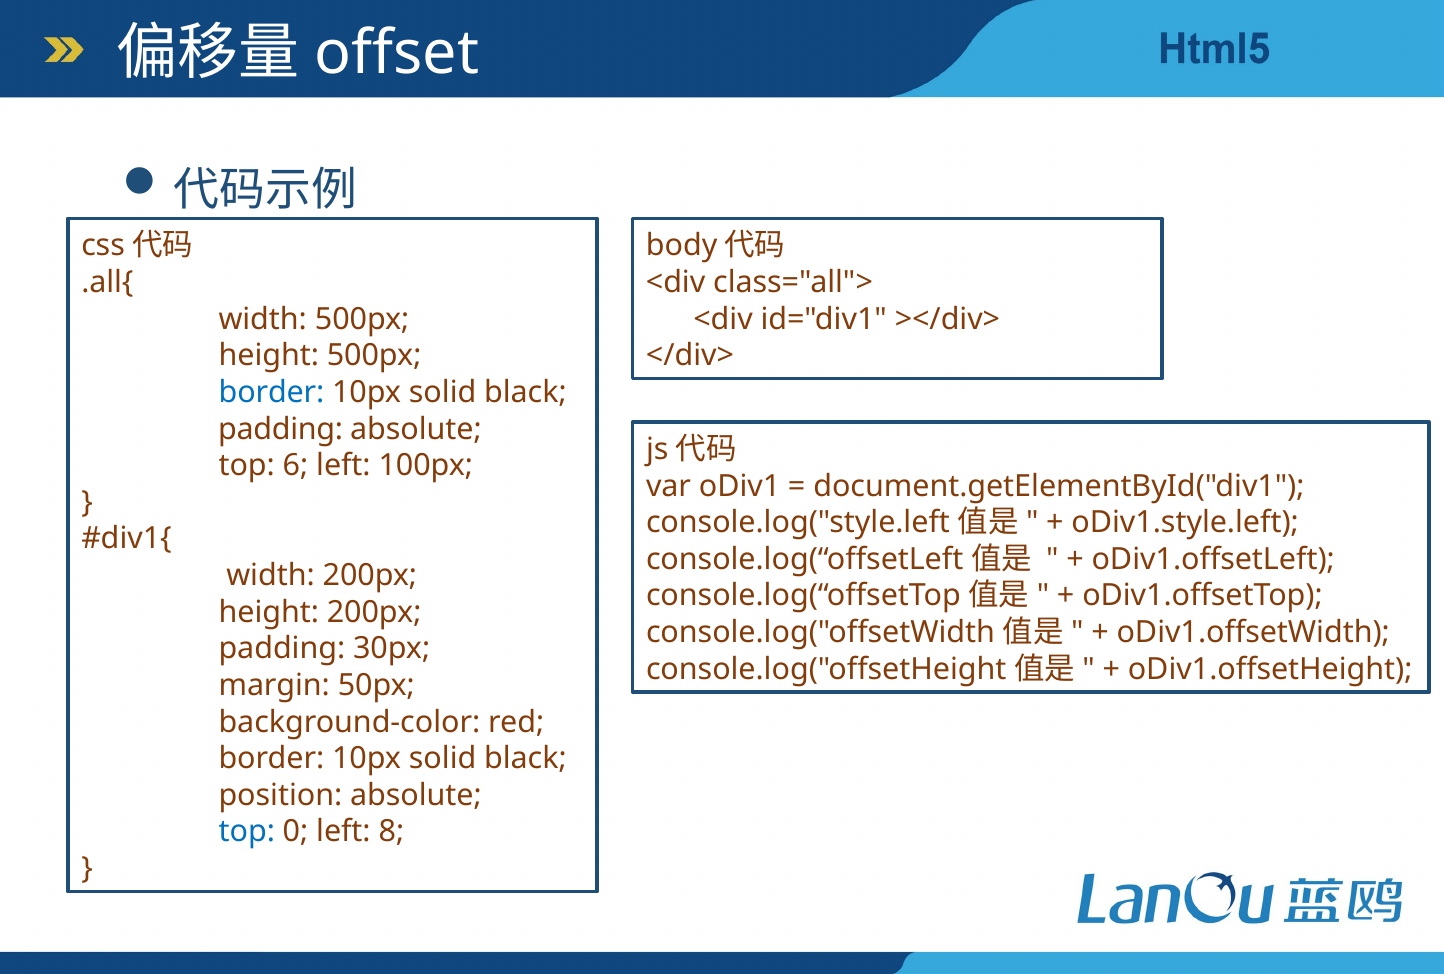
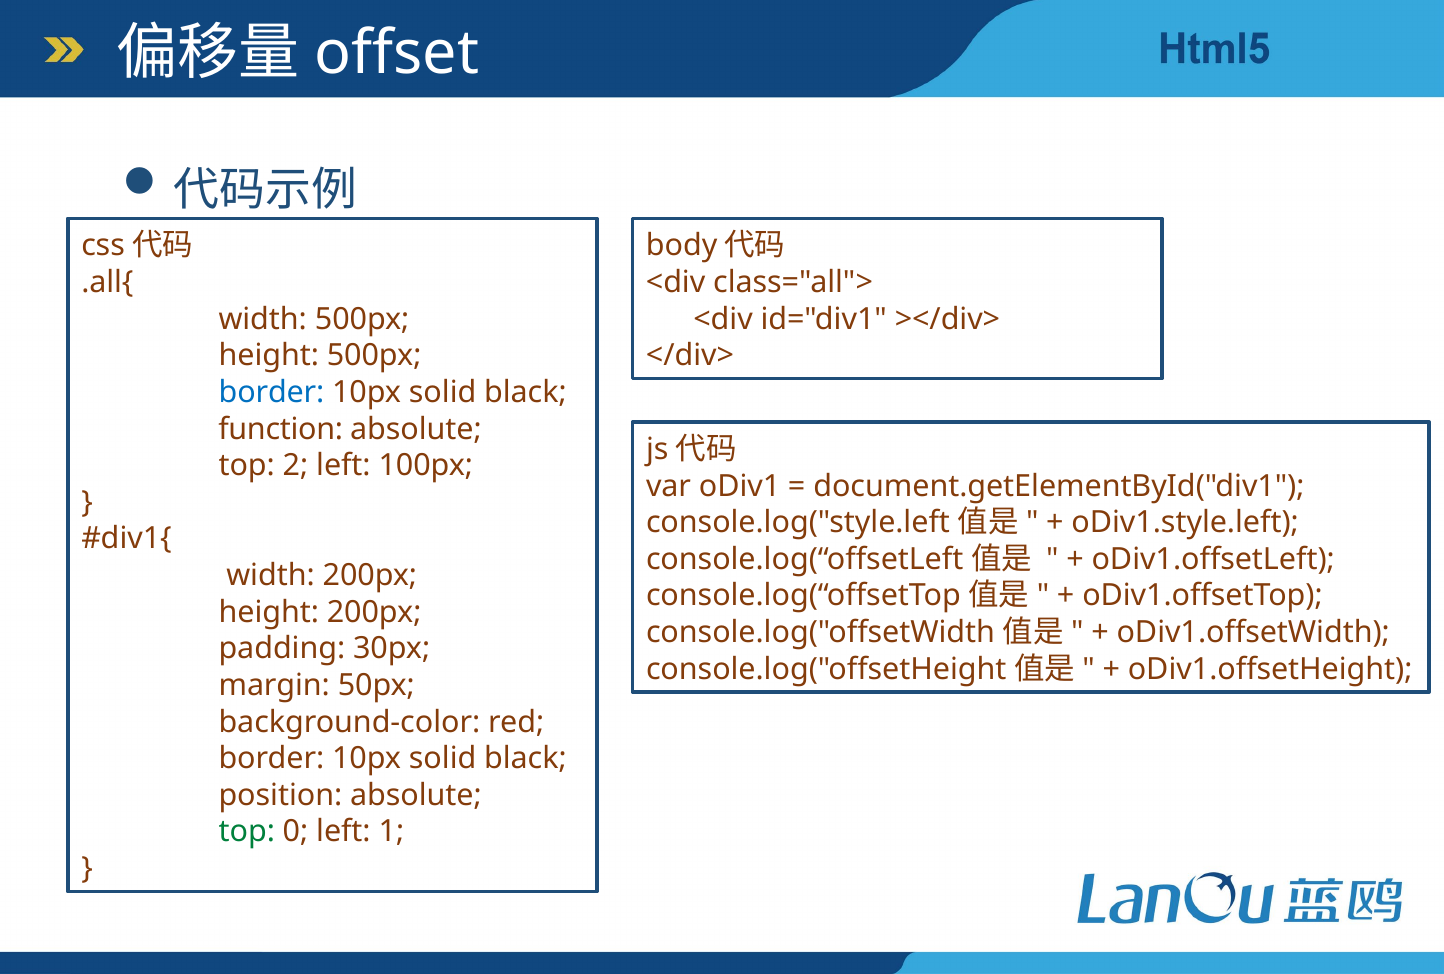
padding: padding -> function (281, 429)
6: 6 -> 2 (295, 465)
top colour: blue -> green (247, 831)
8: 8 -> 1 (391, 831)
